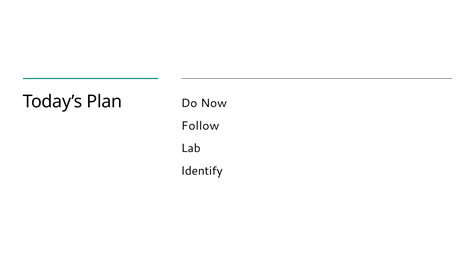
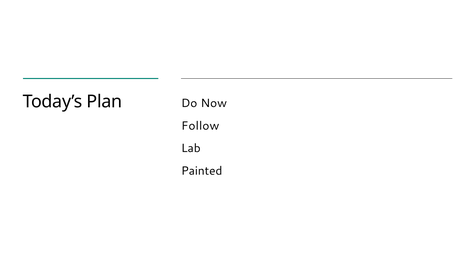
Identify: Identify -> Painted (202, 171)
